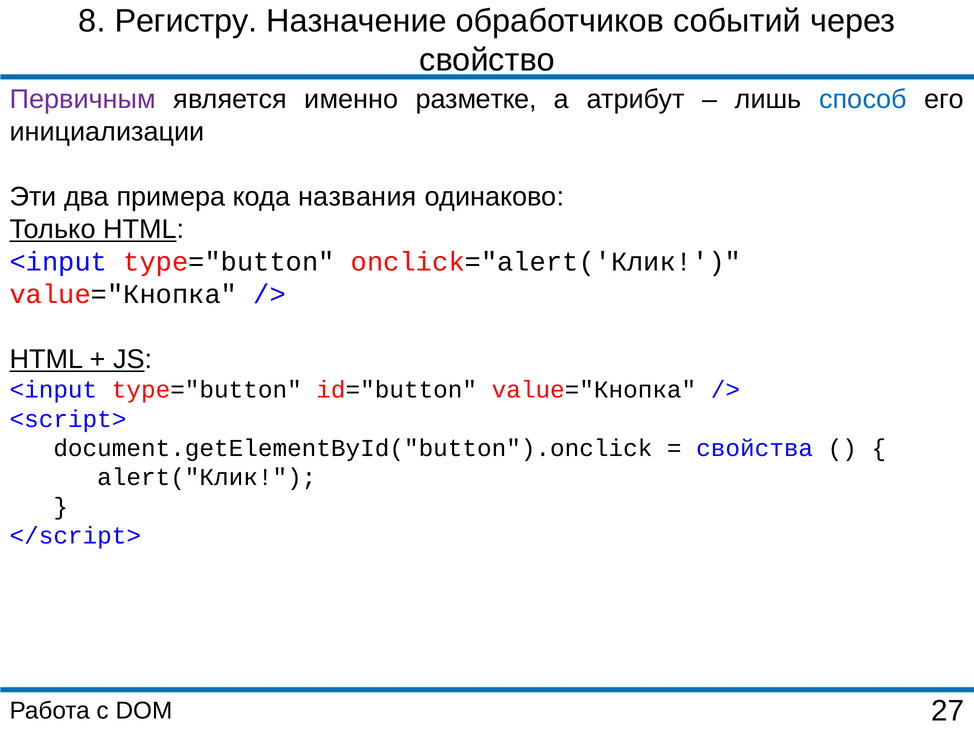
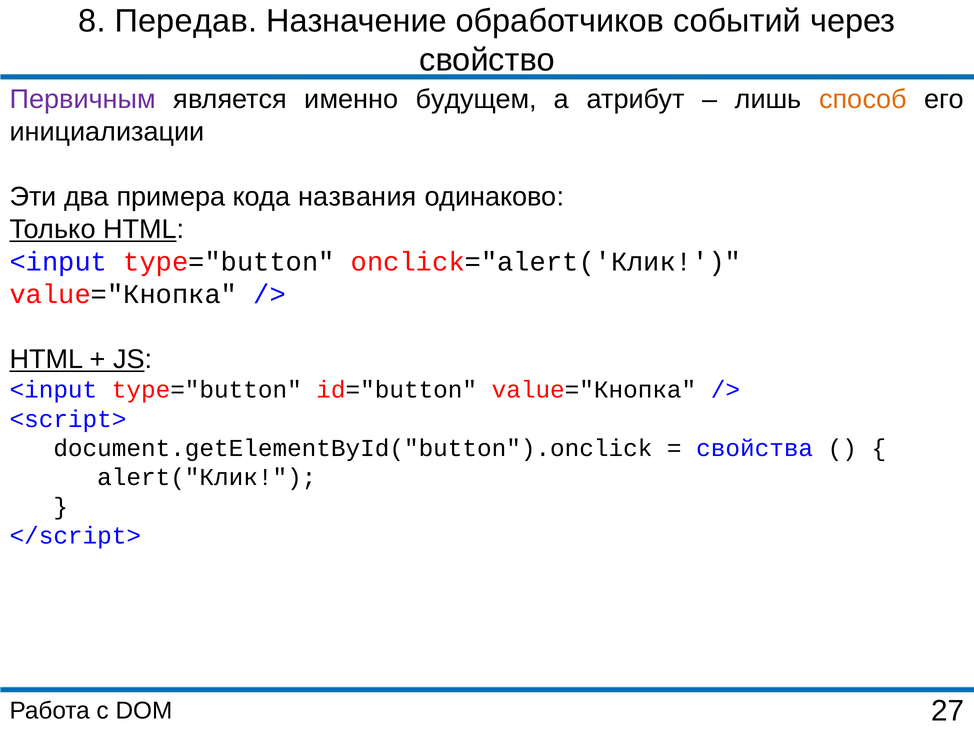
Регистру: Регистру -> Передав (186, 21)
разметке: разметке -> будущем (476, 100)
способ colour: blue -> orange (863, 100)
